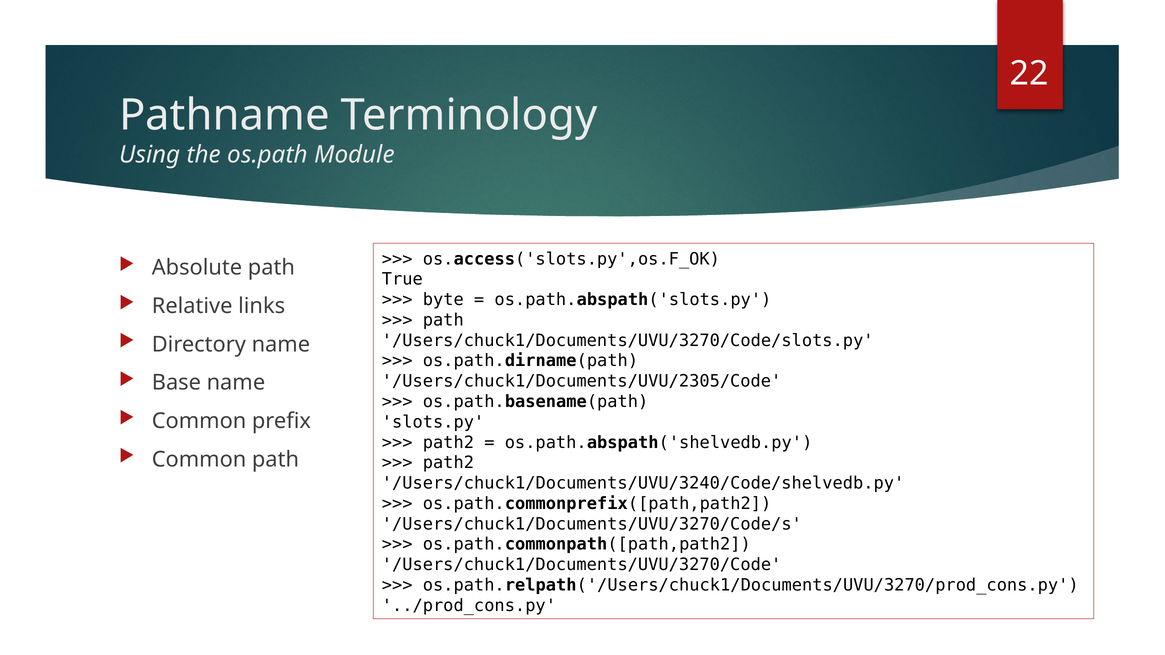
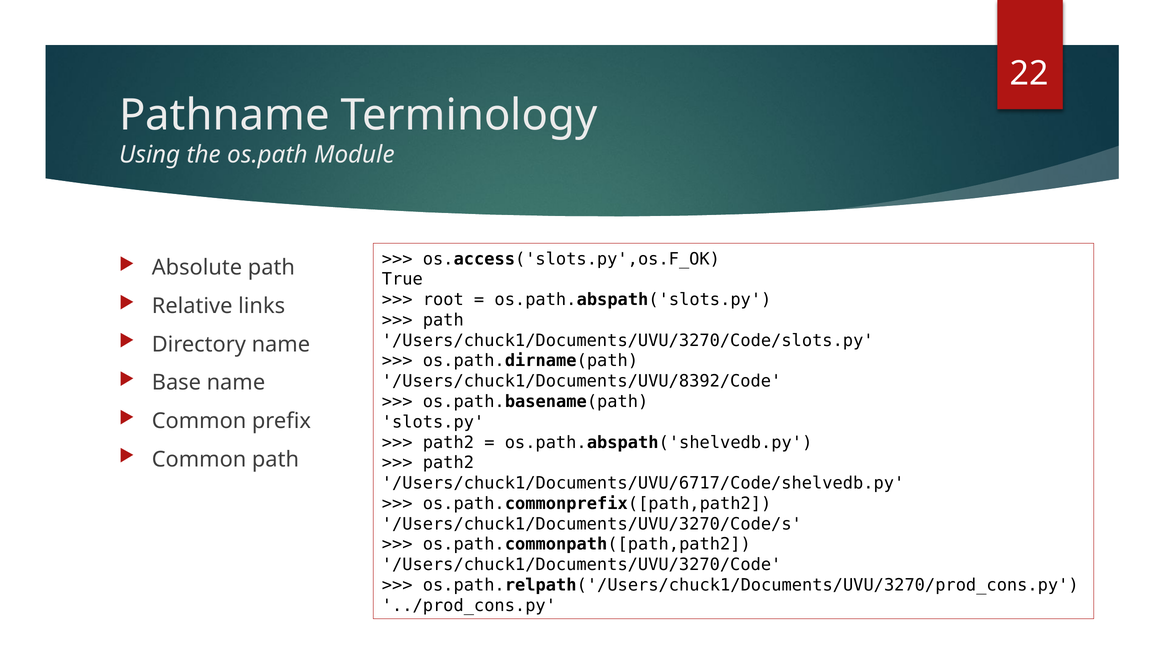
byte: byte -> root (443, 300)
/Users/chuck1/Documents/UVU/2305/Code: /Users/chuck1/Documents/UVU/2305/Code -> /Users/chuck1/Documents/UVU/8392/Code (582, 381)
/Users/chuck1/Documents/UVU/3240/Code/shelvedb.py: /Users/chuck1/Documents/UVU/3240/Code/shelvedb.py -> /Users/chuck1/Documents/UVU/6717/Code/shelvedb.py (643, 483)
